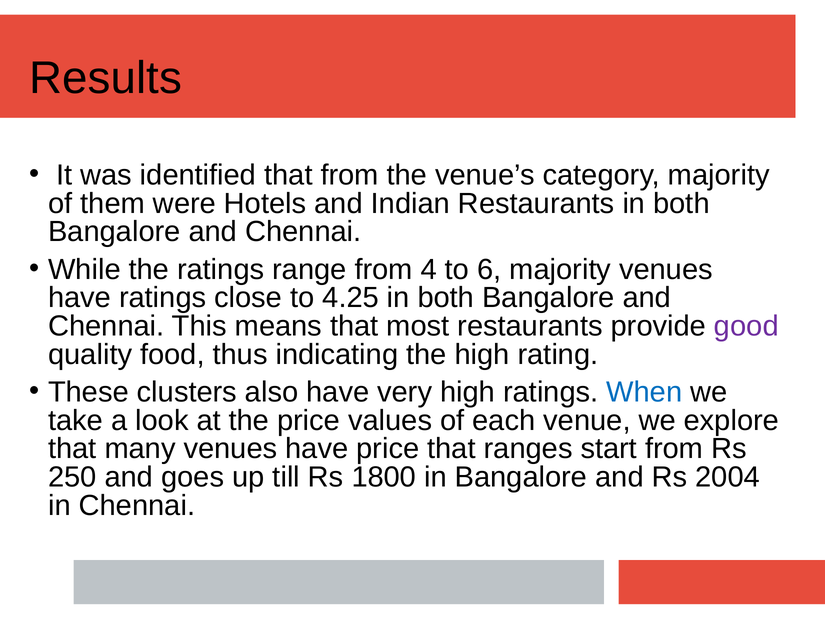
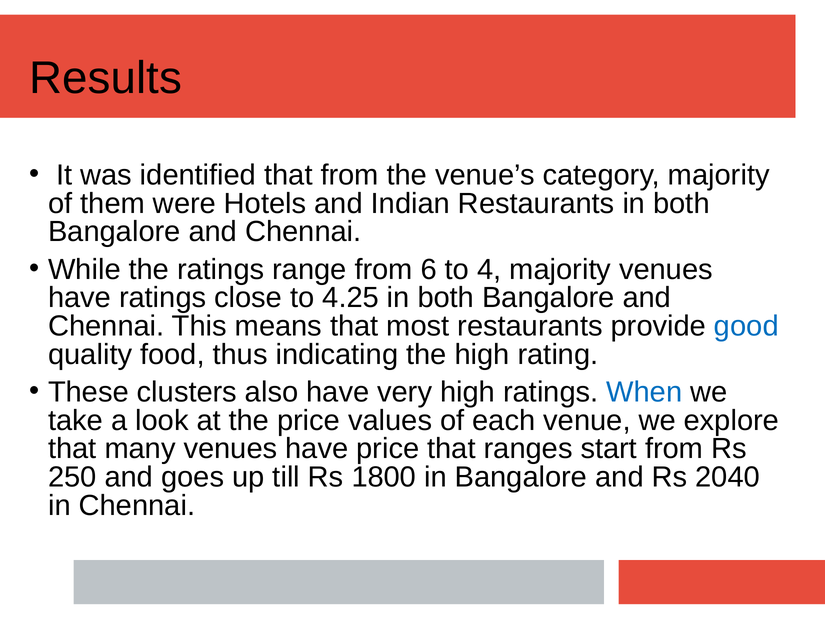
4: 4 -> 6 (429, 269)
6: 6 -> 4 (489, 269)
good colour: purple -> blue (746, 326)
2004: 2004 -> 2040 (728, 477)
